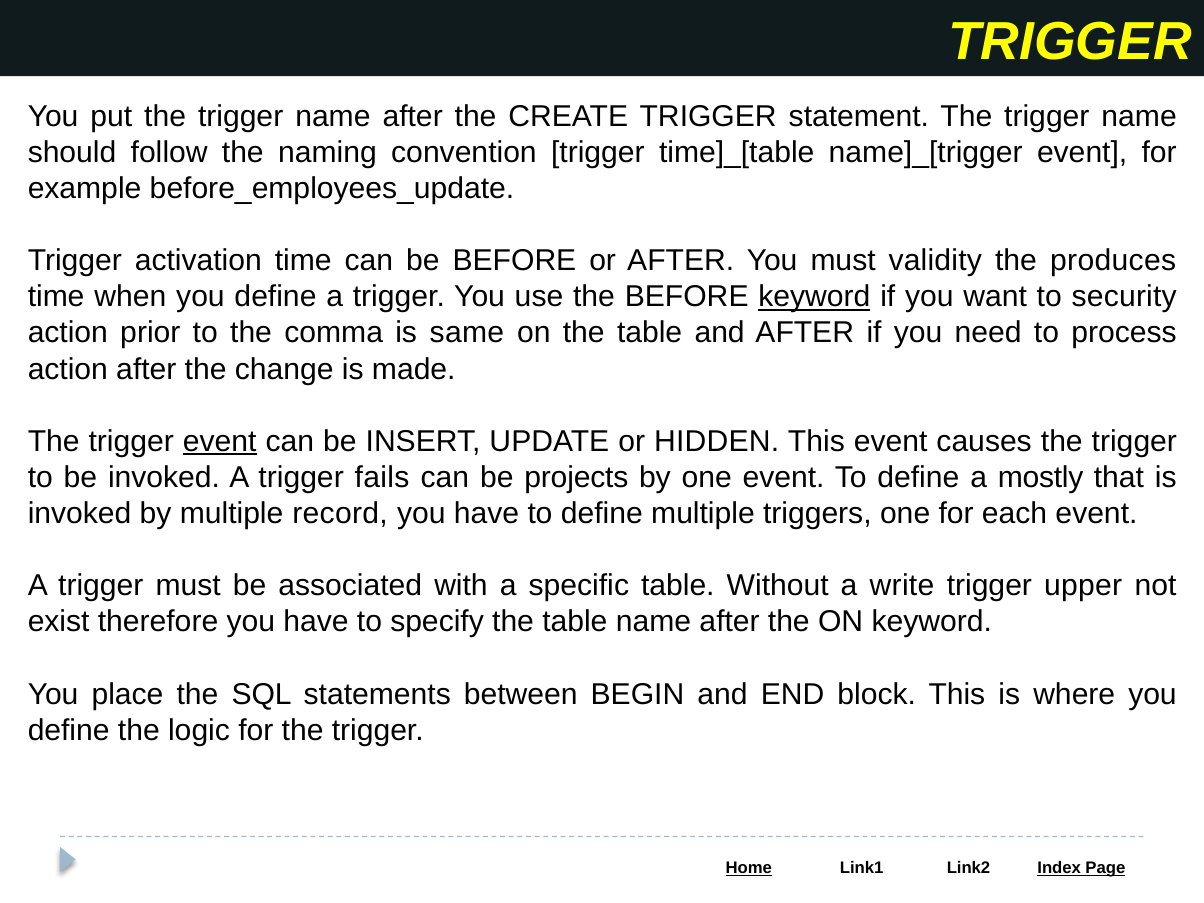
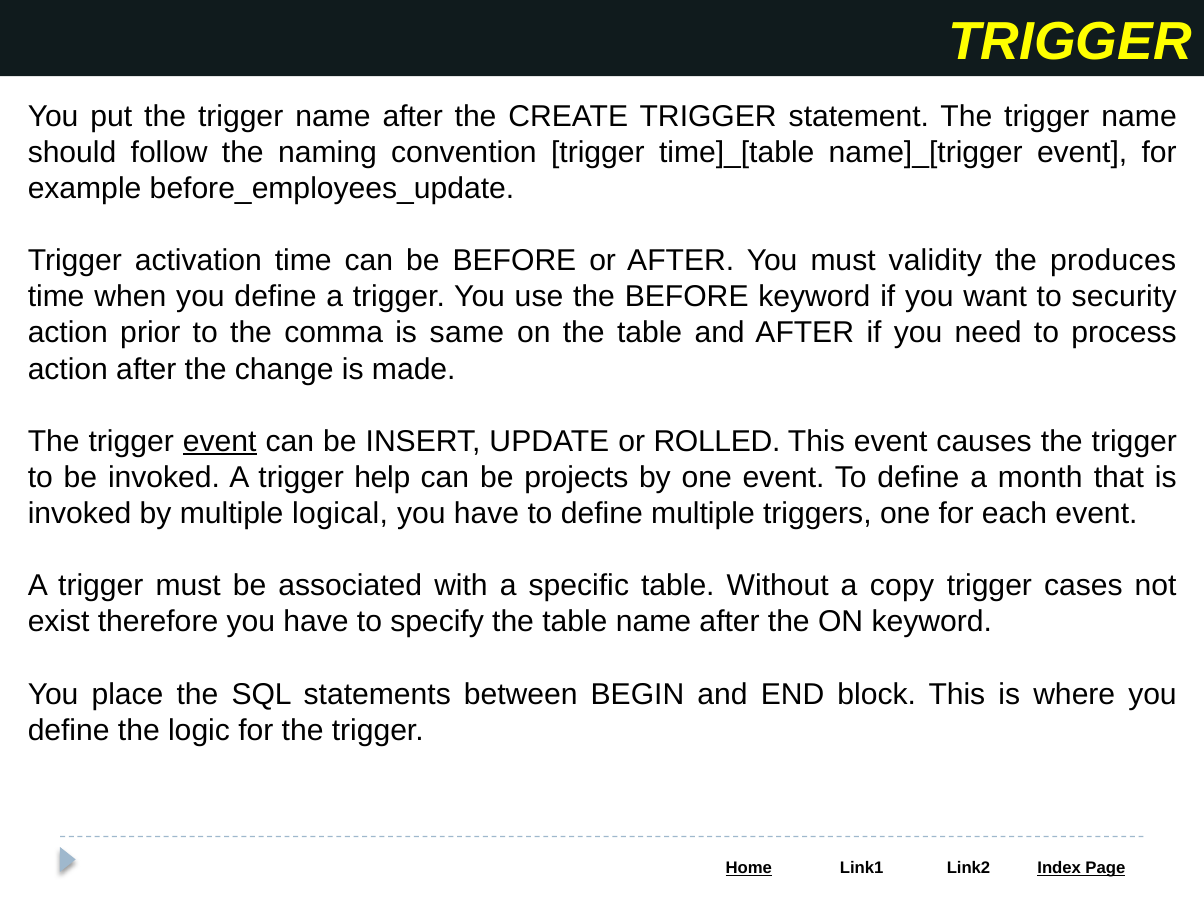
keyword underline: present -> none (814, 297)
HIDDEN: HIDDEN -> ROLLED (717, 441)
fails: fails -> help (382, 478)
mostly: mostly -> month (1040, 478)
record: record -> logical (340, 514)
write: write -> copy (902, 586)
upper: upper -> cases (1083, 586)
